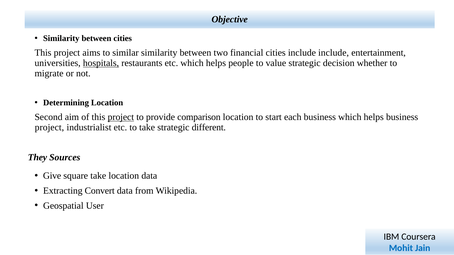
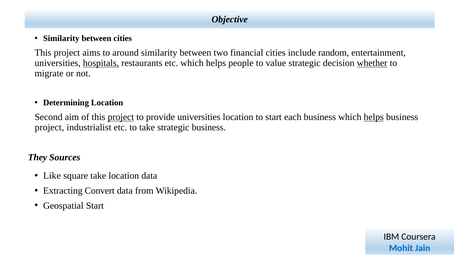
similar: similar -> around (126, 53)
include include: include -> random (334, 53)
whether underline: none -> present (372, 63)
provide comparison: comparison -> universities (199, 117)
helps underline: none -> present (374, 117)
strategic different: different -> business (209, 127)
Give: Give -> Like (52, 176)
Geospatial User: User -> Start (95, 206)
